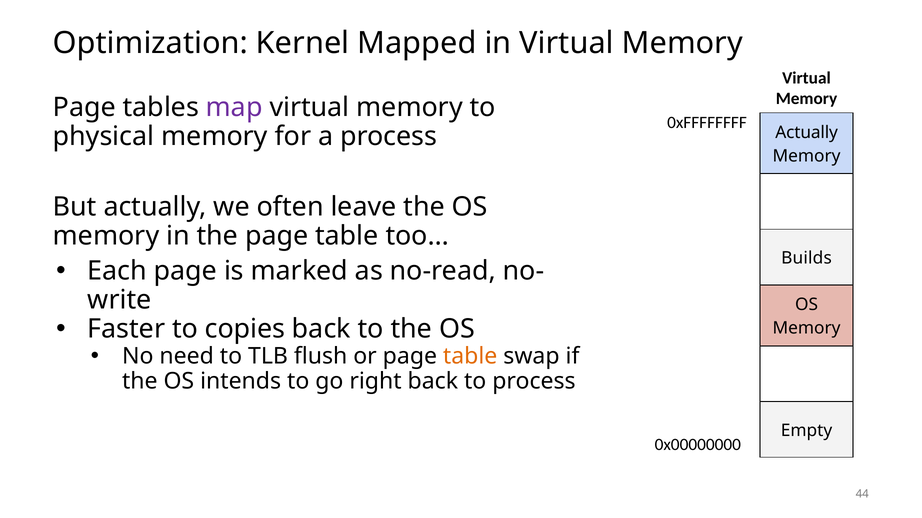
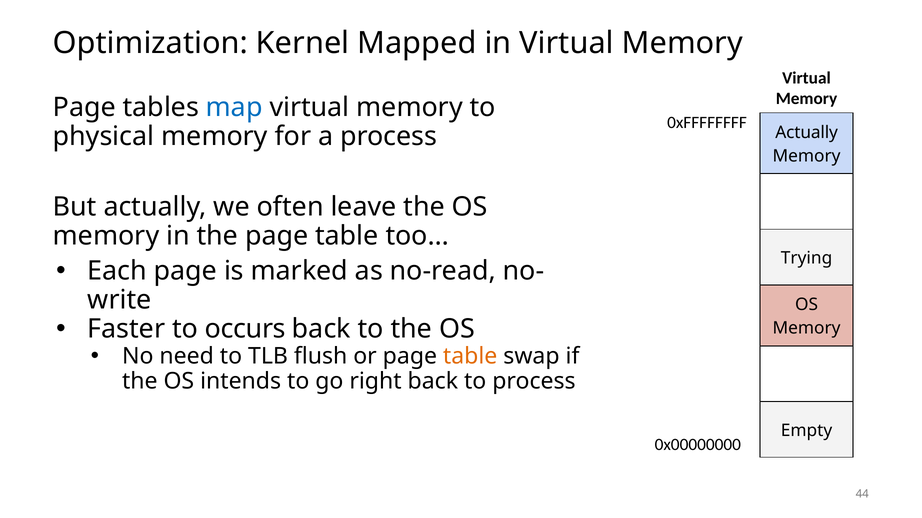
map colour: purple -> blue (234, 108)
Builds: Builds -> Trying (807, 258)
copies: copies -> occurs (245, 330)
